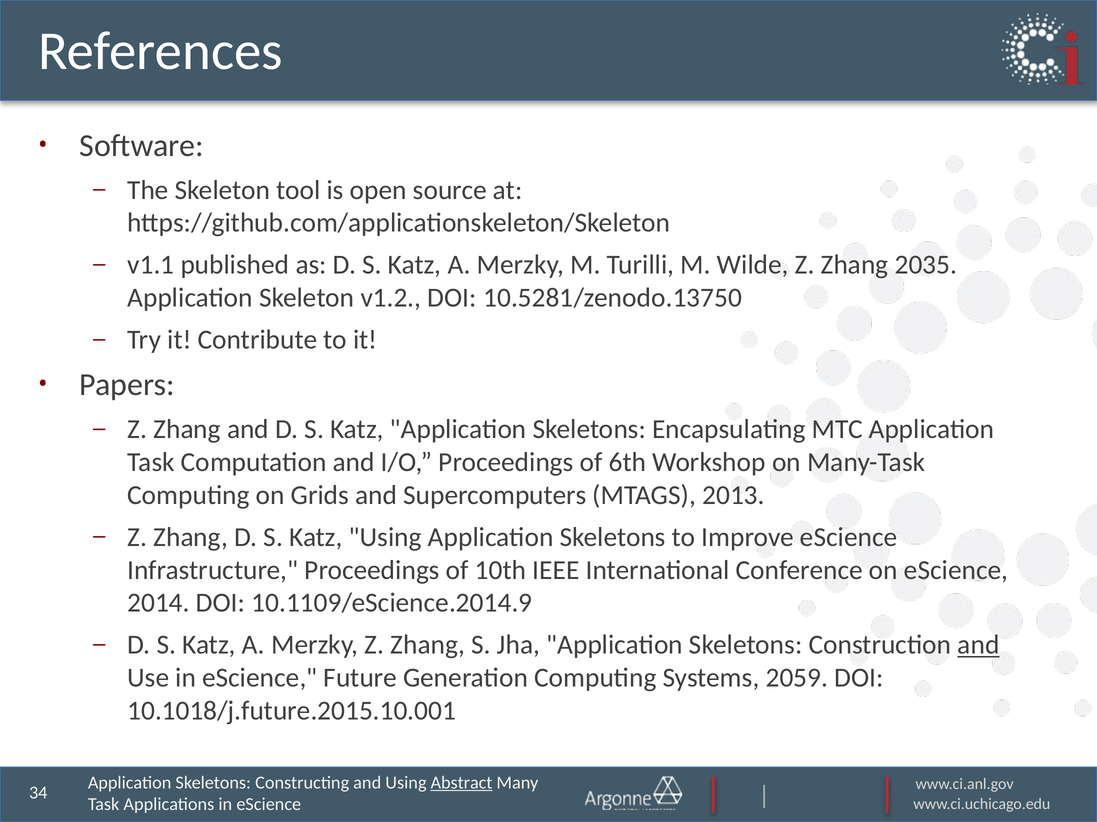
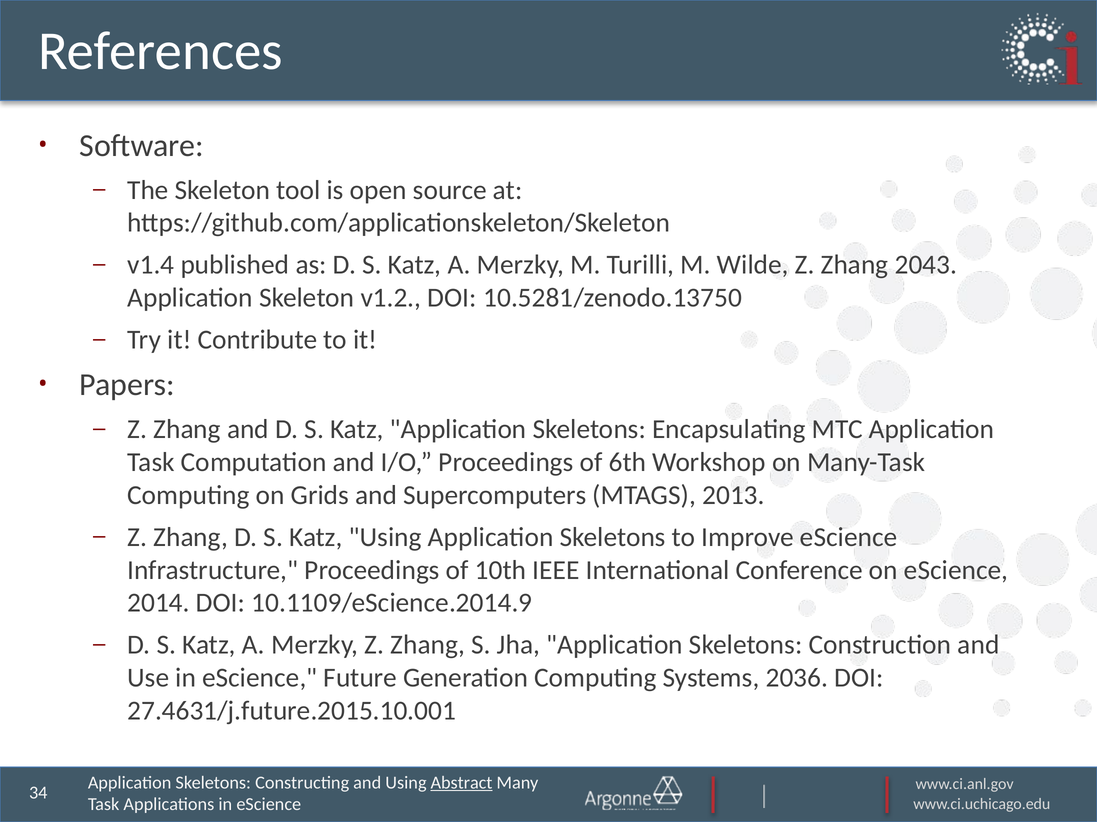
v1.1: v1.1 -> v1.4 (151, 265)
2035: 2035 -> 2043 (926, 265)
and underline: present -> none (978, 646)
2059: 2059 -> 2036 (797, 678)
10.1018/j.future.2015.10.001: 10.1018/j.future.2015.10.001 -> 27.4631/j.future.2015.10.001 (292, 711)
